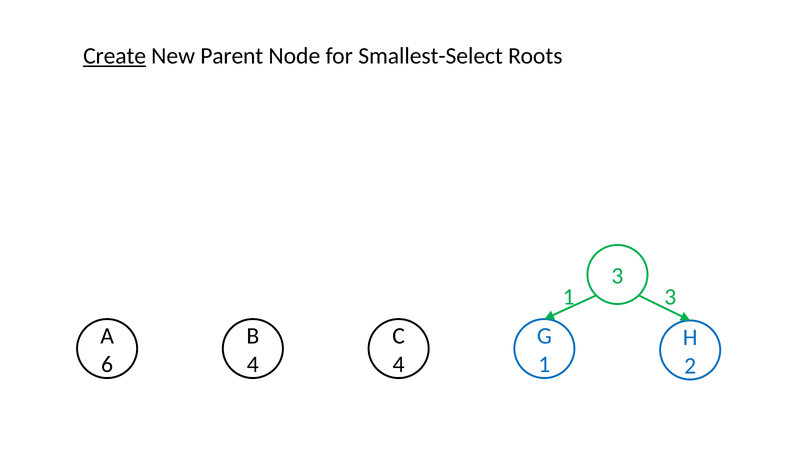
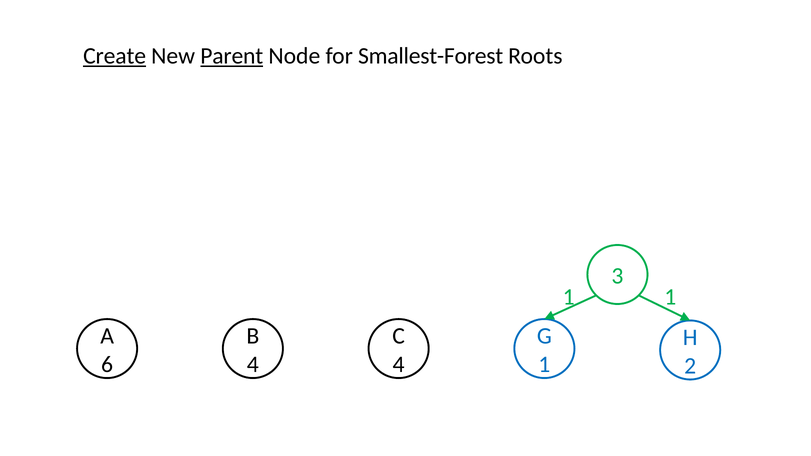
Parent underline: none -> present (232, 56)
Smallest-Select: Smallest-Select -> Smallest-Forest (431, 56)
1 3: 3 -> 1 (670, 297)
